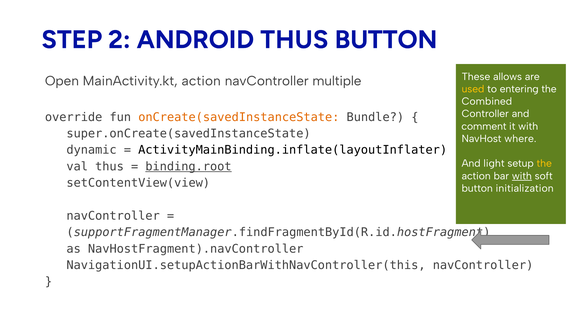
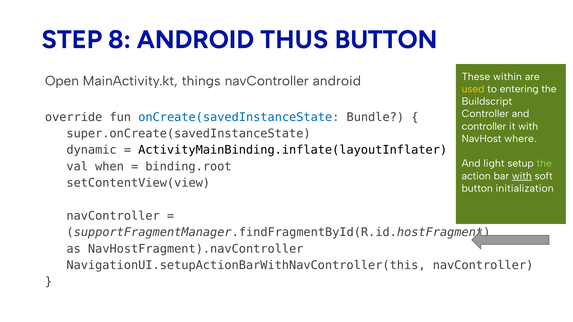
2: 2 -> 8 (119, 40)
allows: allows -> within (508, 77)
MainActivity.kt action: action -> things (201, 81)
navController multiple: multiple -> android (337, 81)
Combined: Combined -> Buildscript (487, 102)
onCreate(savedInstanceState colour: orange -> blue (239, 117)
comment: comment -> controller (484, 126)
the colour: yellow -> light green (544, 164)
val thus: thus -> when (110, 167)
binding.root underline: present -> none (188, 167)
